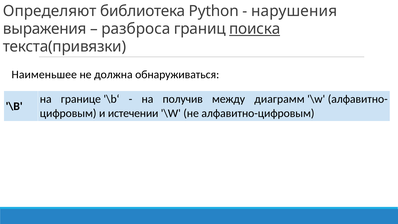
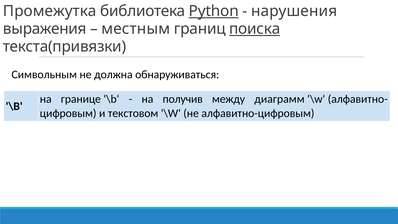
Определяют: Определяют -> Промежутка (50, 11)
Python underline: none -> present (214, 11)
разброса: разброса -> местным (136, 29)
Наименьшее: Наименьшее -> Символьным (44, 74)
истечении: истечении -> текстовом (133, 113)
